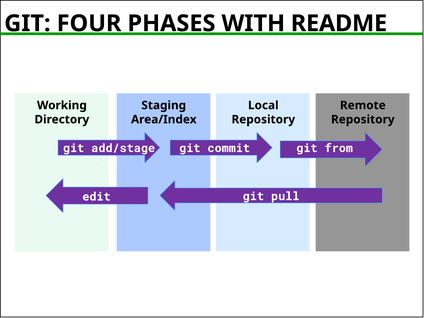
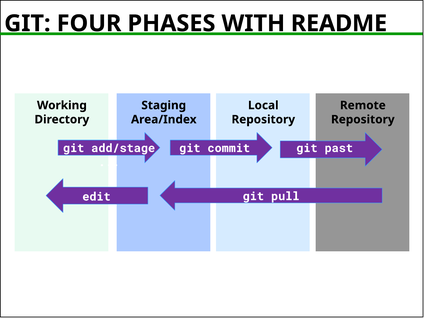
from: from -> past (339, 148)
